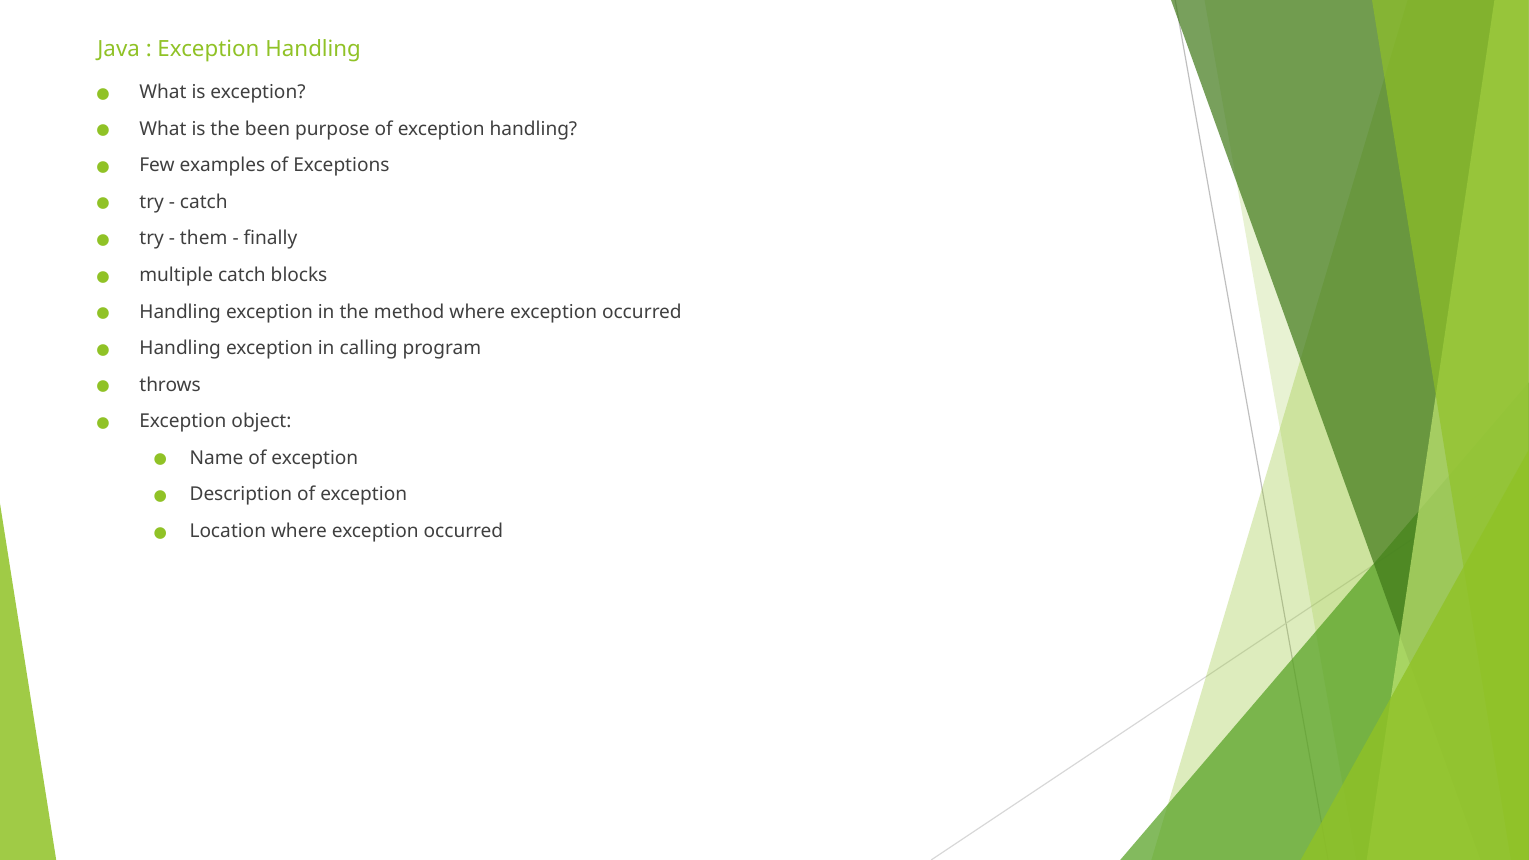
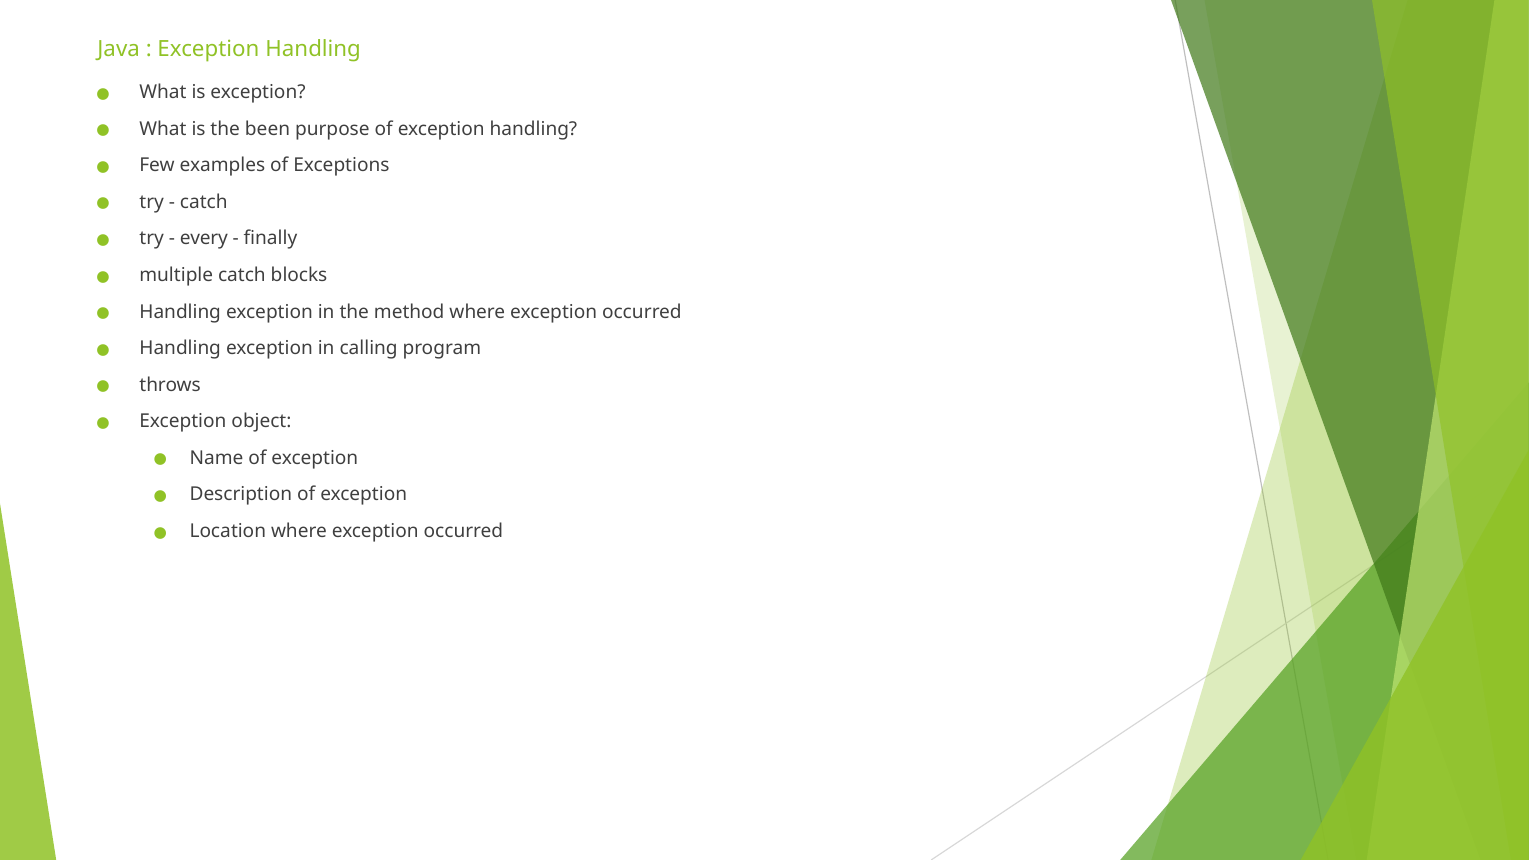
them: them -> every (204, 239)
